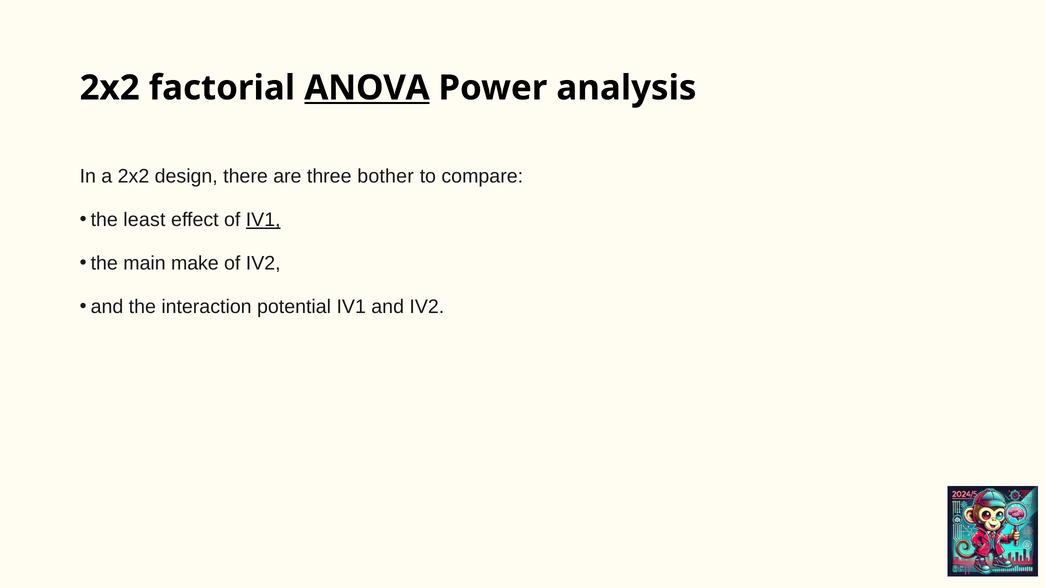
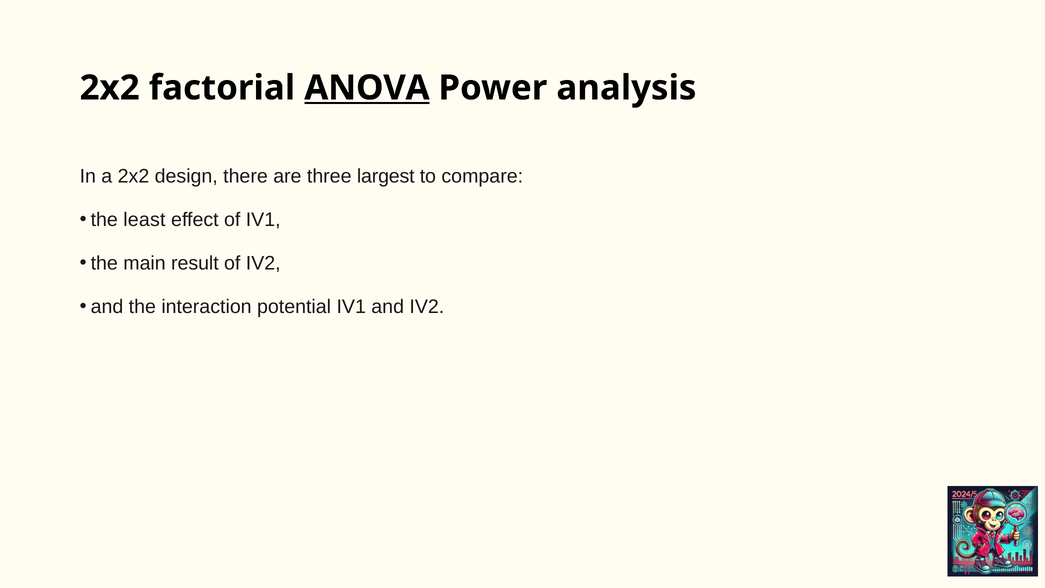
bother: bother -> largest (386, 176)
IV1 underline: present -> none (263, 220)
make: make -> result (195, 263)
